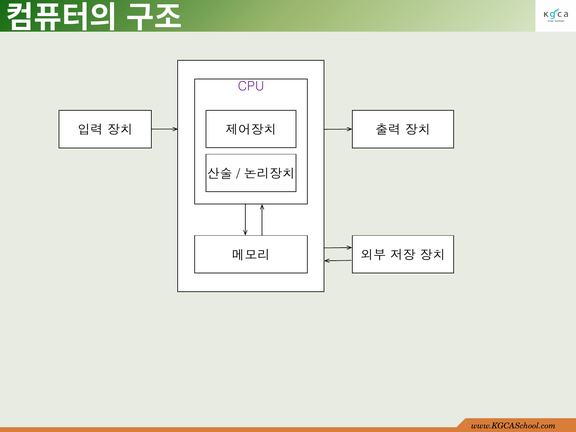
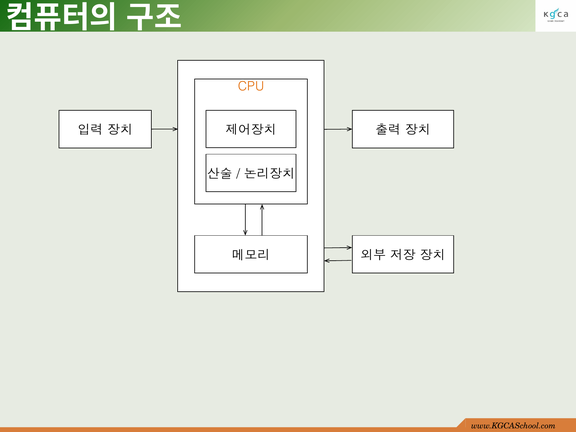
CPU colour: purple -> orange (251, 86)
